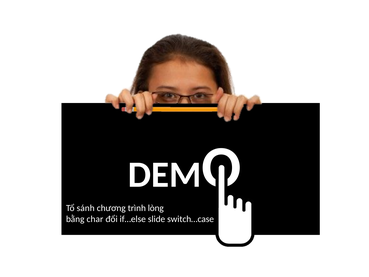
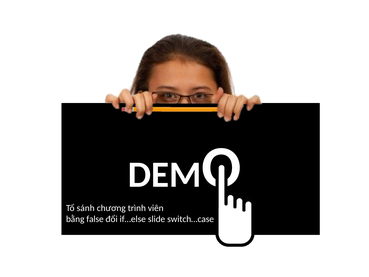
lòng: lòng -> viên (156, 208)
char: char -> false (95, 219)
